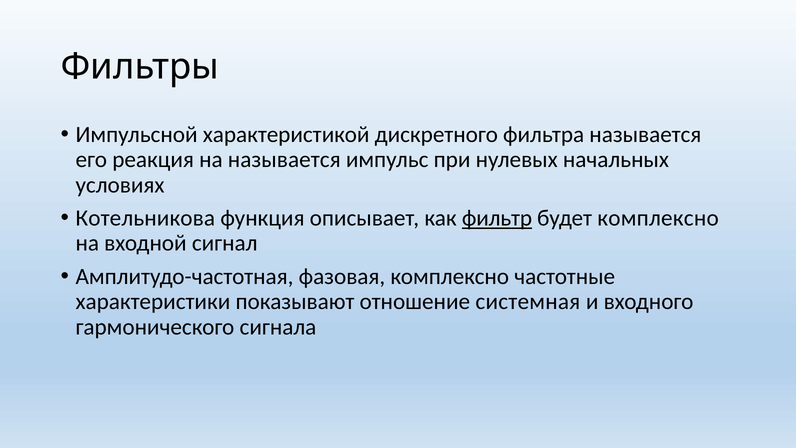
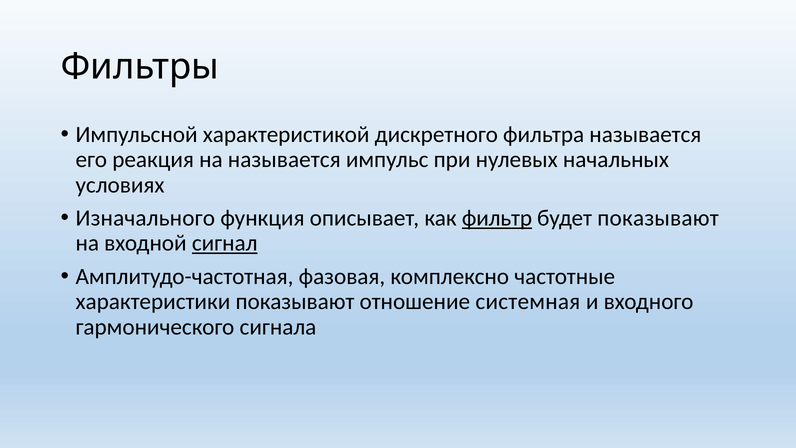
Котельникова: Котельникова -> Изначального (145, 218)
будет комплексно: комплексно -> показывают (658, 218)
сигнал underline: none -> present (225, 243)
